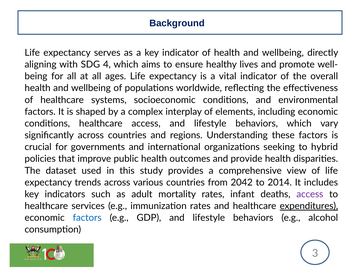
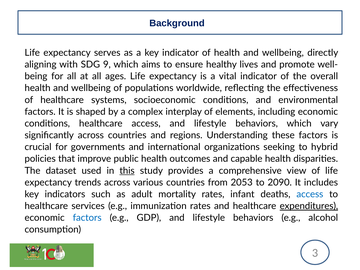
4: 4 -> 9 (107, 65)
provide: provide -> capable (247, 159)
this underline: none -> present (127, 171)
2042: 2042 -> 2053 (242, 182)
2014: 2014 -> 2090 (280, 182)
access colour: purple -> blue (310, 194)
